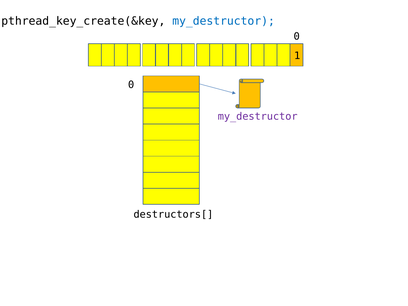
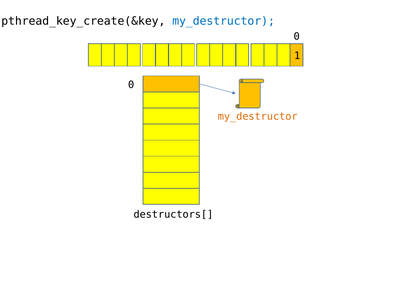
my_destructor colour: purple -> orange (258, 116)
